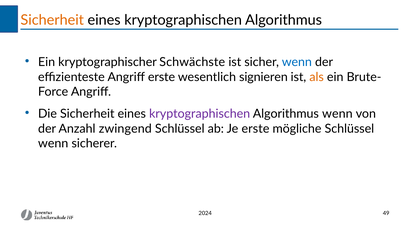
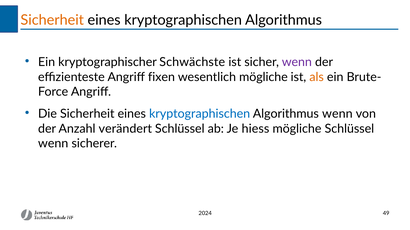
wenn colour: blue -> purple (297, 62)
Angriff erste: erste -> fixen (161, 77)
wesentlich signieren: signieren -> mögliche (263, 77)
kryptographischen colour: purple -> blue (200, 114)
zwingend: zwingend -> verändert (125, 129)
Je erste: erste -> hiess (255, 129)
